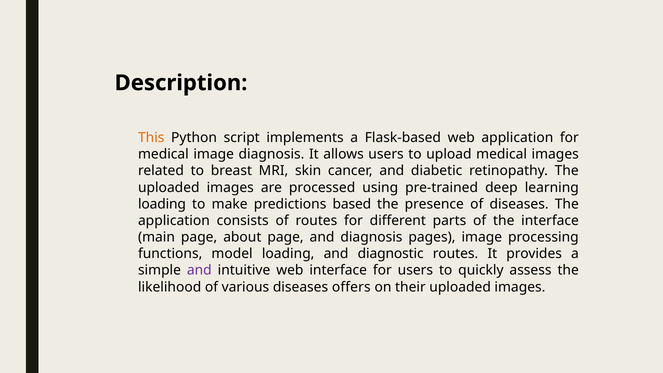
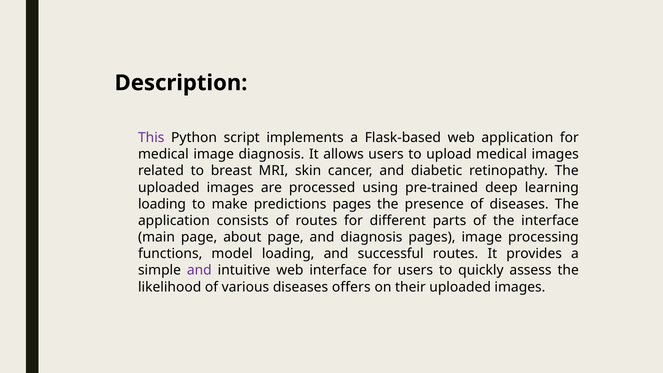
This colour: orange -> purple (151, 138)
predictions based: based -> pages (352, 204)
diagnostic: diagnostic -> successful (391, 254)
